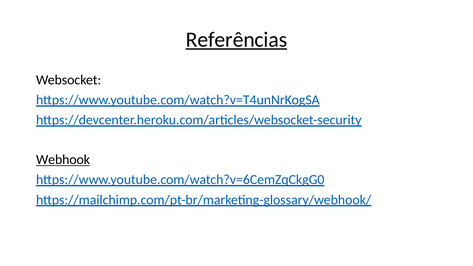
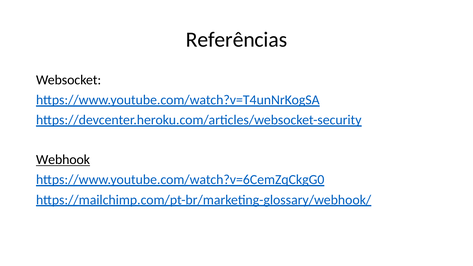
Referências underline: present -> none (237, 40)
